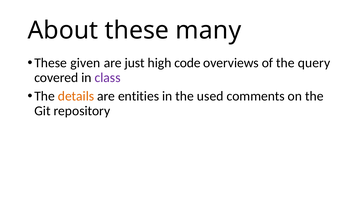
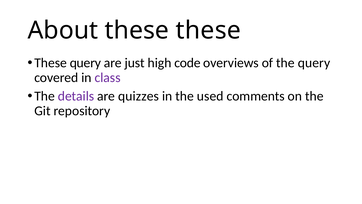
these many: many -> these (208, 30)
These given: given -> query (85, 63)
details colour: orange -> purple (76, 96)
entities: entities -> quizzes (138, 96)
